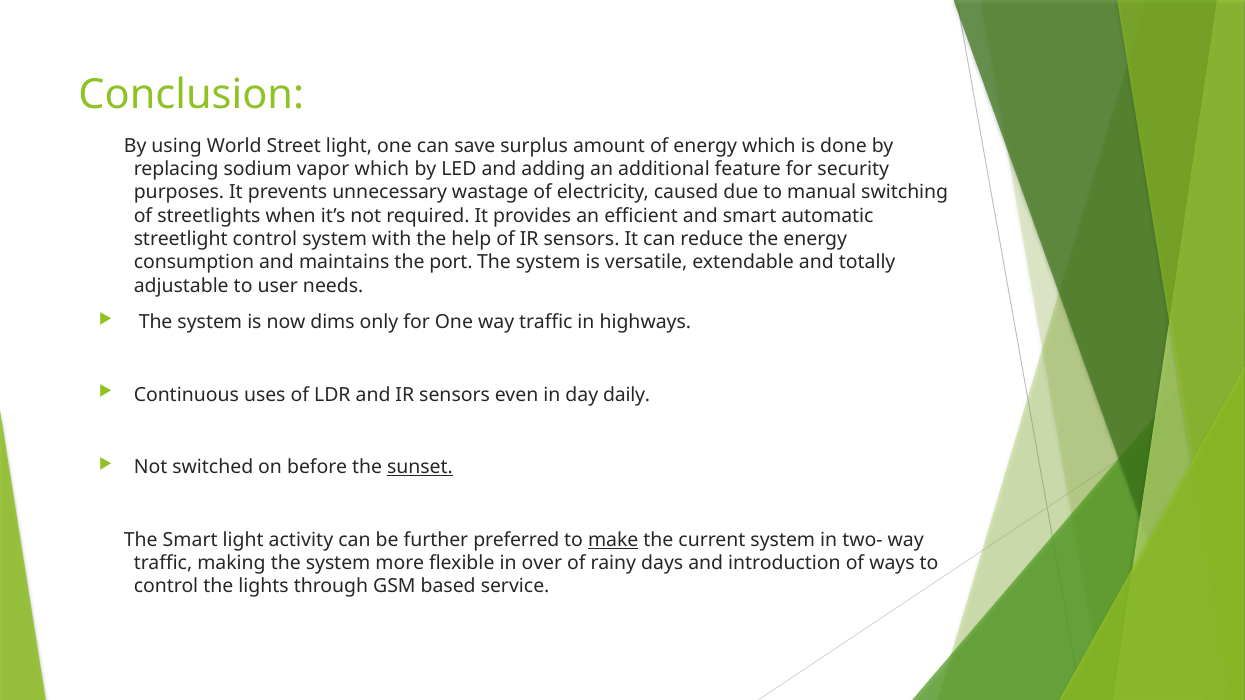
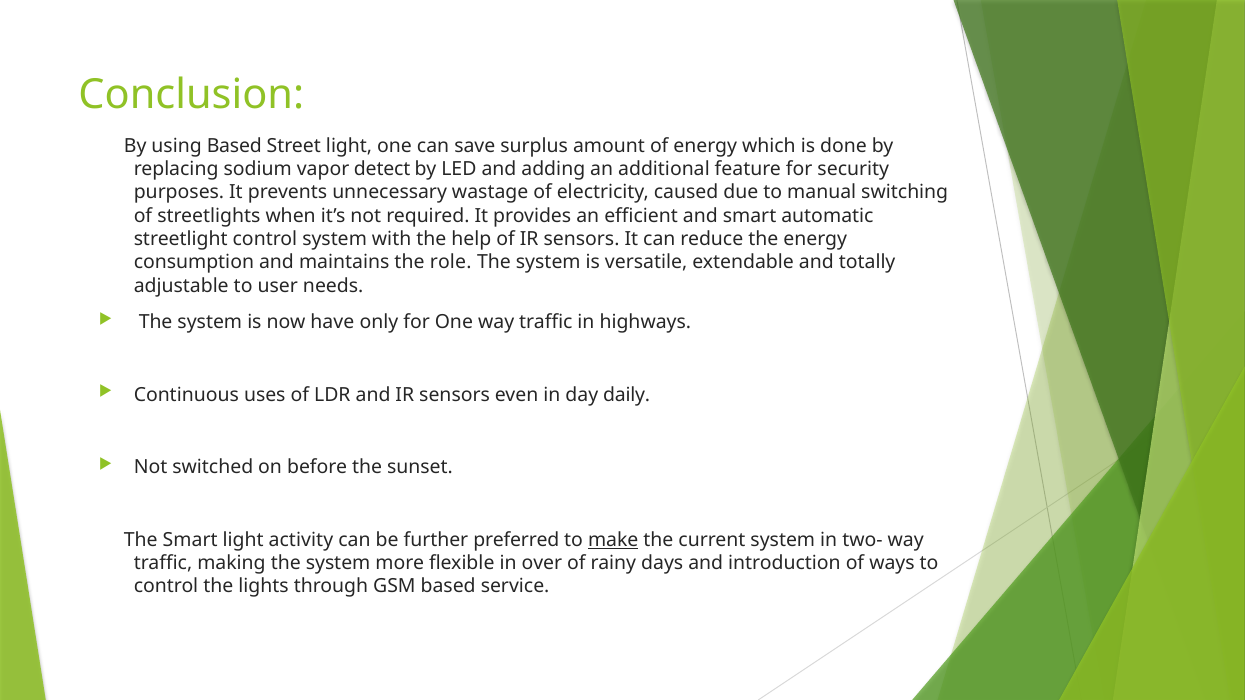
using World: World -> Based (234, 146)
vapor which: which -> detect (382, 169)
port: port -> role (451, 263)
dims: dims -> have (332, 322)
sunset underline: present -> none (420, 468)
